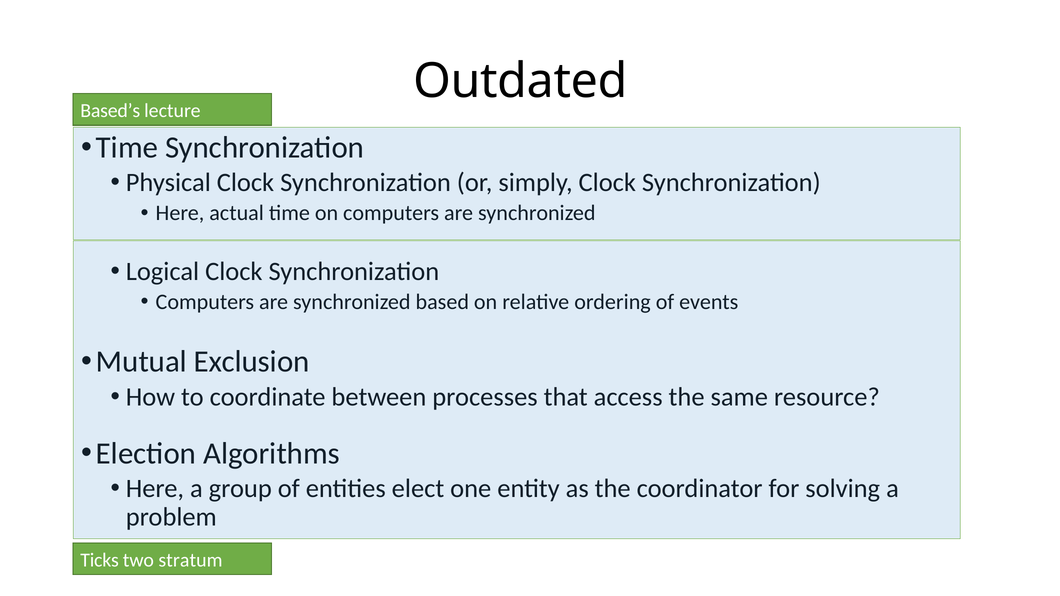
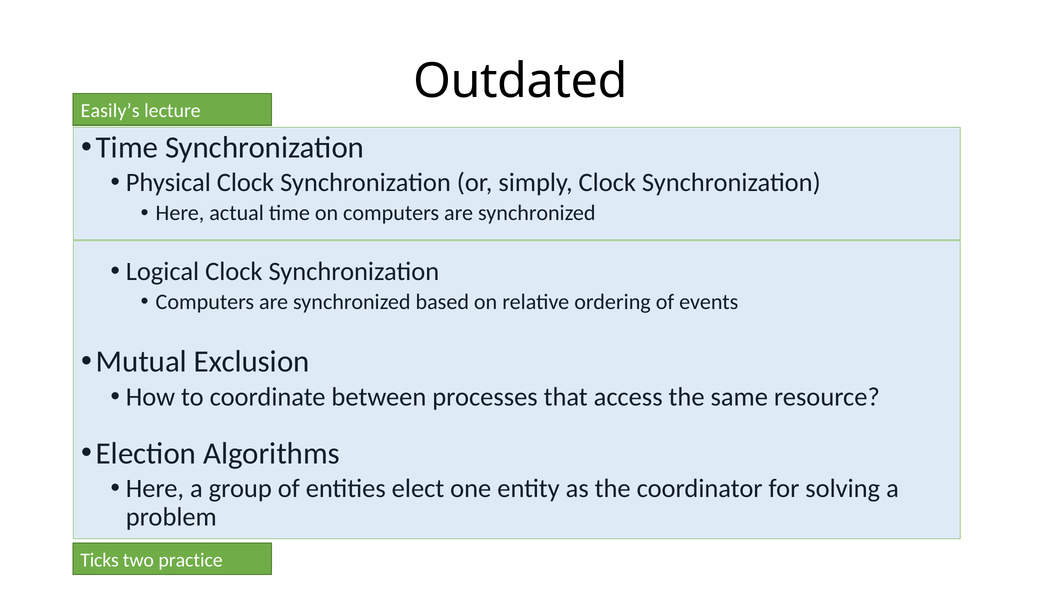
Based’s: Based’s -> Easily’s (110, 111)
stratum: stratum -> practice (191, 560)
